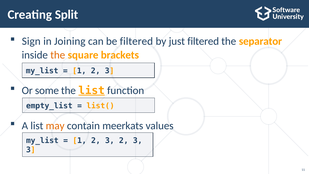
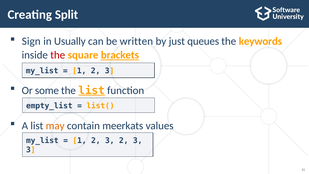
Joining: Joining -> Usually (70, 41)
be filtered: filtered -> written (136, 41)
just filtered: filtered -> queues (203, 41)
separator: separator -> keywords (260, 41)
the colour: orange -> red (58, 55)
brackets underline: none -> present (120, 55)
